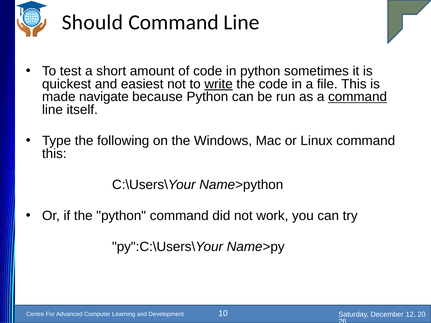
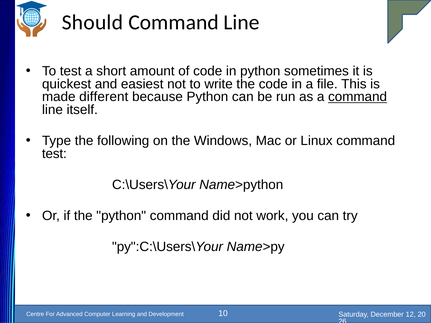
write underline: present -> none (219, 84)
navigate: navigate -> different (104, 97)
this: this -> test (54, 154)
